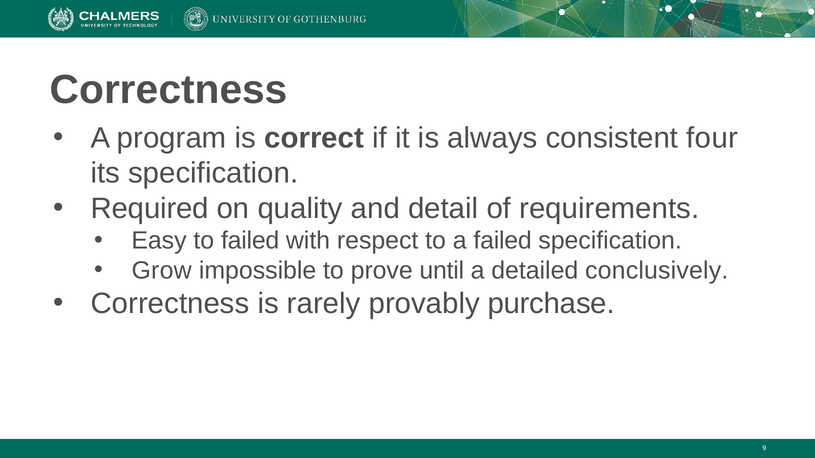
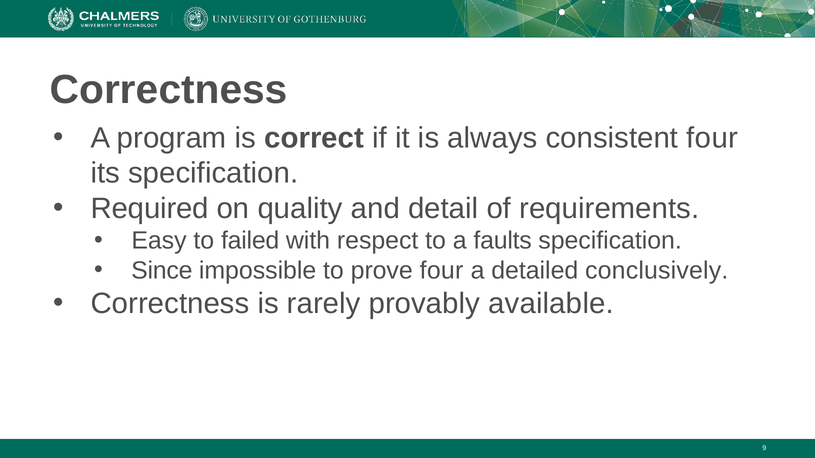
a failed: failed -> faults (503, 241)
Grow: Grow -> Since (162, 271)
prove until: until -> four (442, 271)
purchase: purchase -> available (551, 304)
